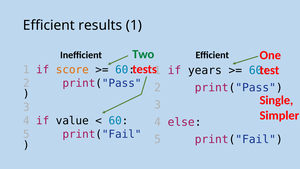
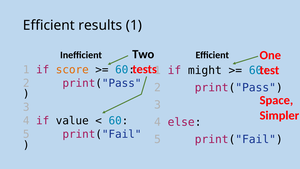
Two colour: green -> black (143, 54)
years: years -> might (205, 70)
Single: Single -> Space (276, 100)
